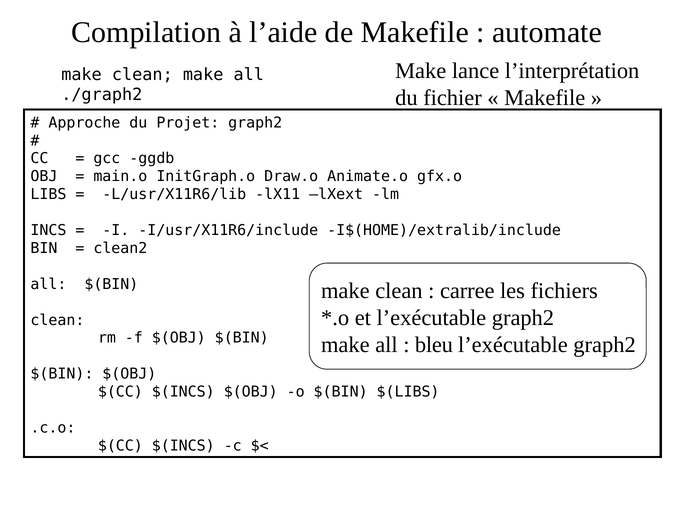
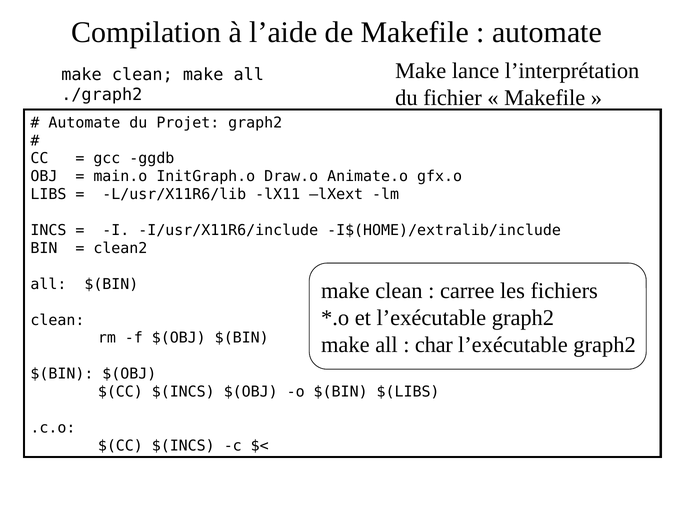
Approche: Approche -> Automate (84, 123)
bleu: bleu -> char (434, 345)
